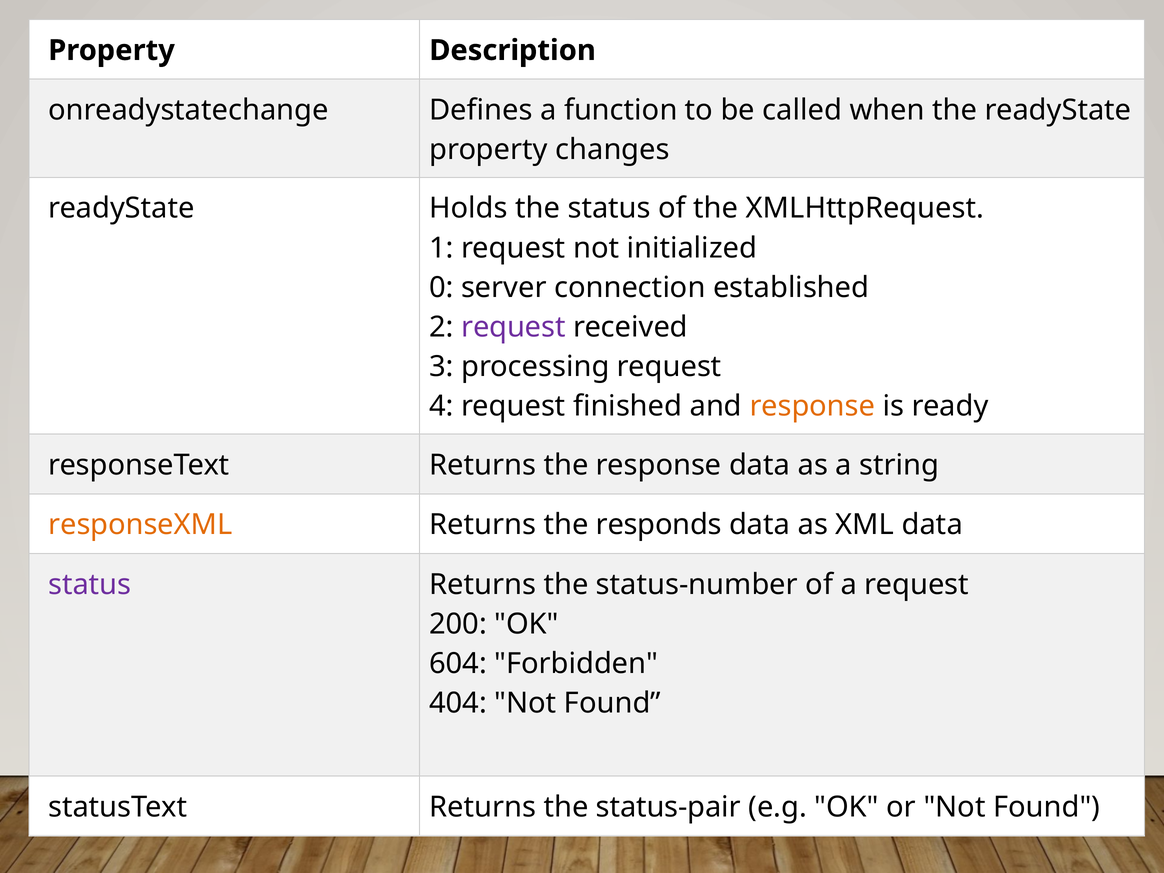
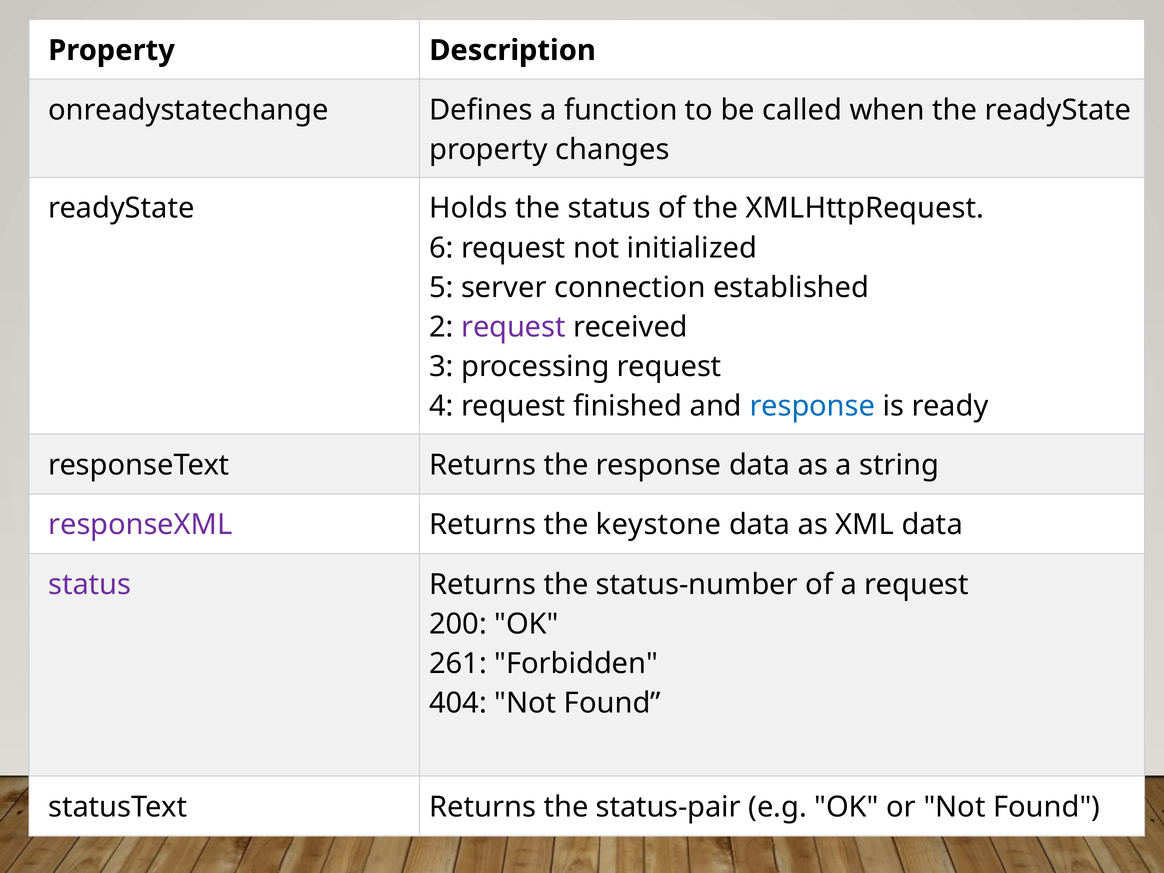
1: 1 -> 6 (441, 248)
0: 0 -> 5 (441, 288)
response colour: orange -> blue (812, 406)
responseXML colour: orange -> purple (140, 525)
responds: responds -> keystone (659, 525)
604: 604 -> 261 (458, 664)
